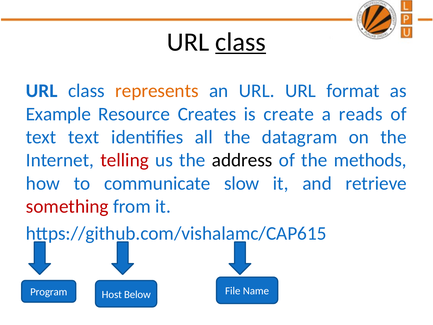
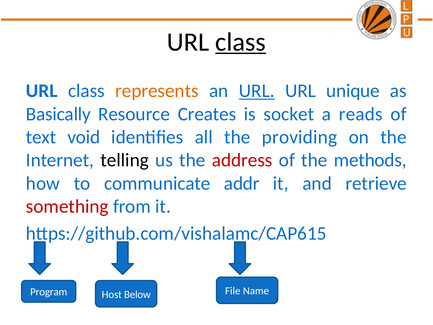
URL underline: none -> present (257, 91)
format: format -> unique (353, 91)
Example: Example -> Basically (58, 114)
create: create -> socket (289, 114)
text text: text -> void (84, 137)
datagram: datagram -> providing (300, 137)
telling colour: red -> black (125, 160)
address colour: black -> red (242, 160)
slow: slow -> addr (242, 183)
